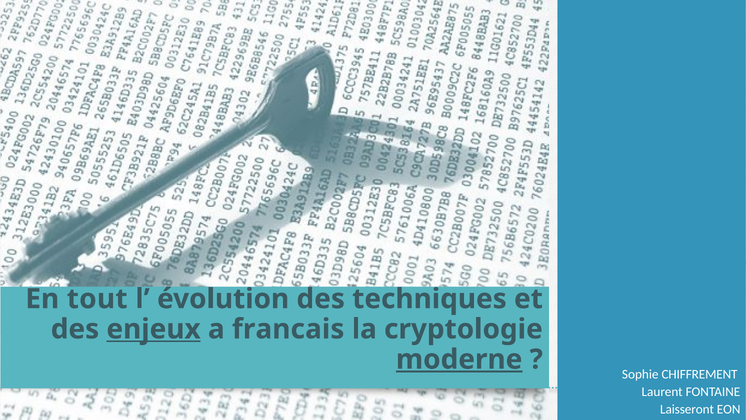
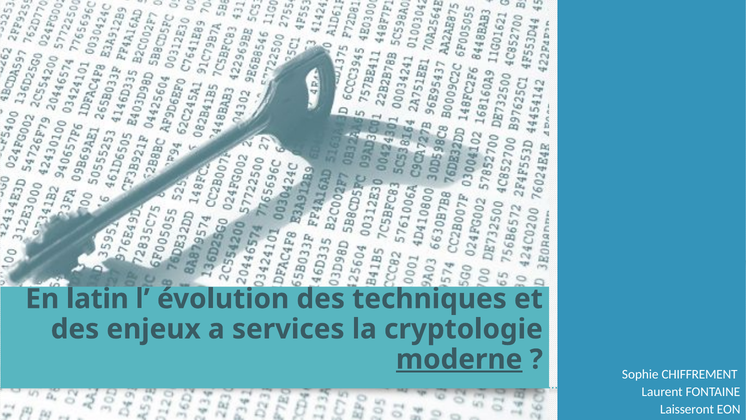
tout: tout -> latin (97, 299)
enjeux underline: present -> none (154, 329)
francais: francais -> services (288, 329)
